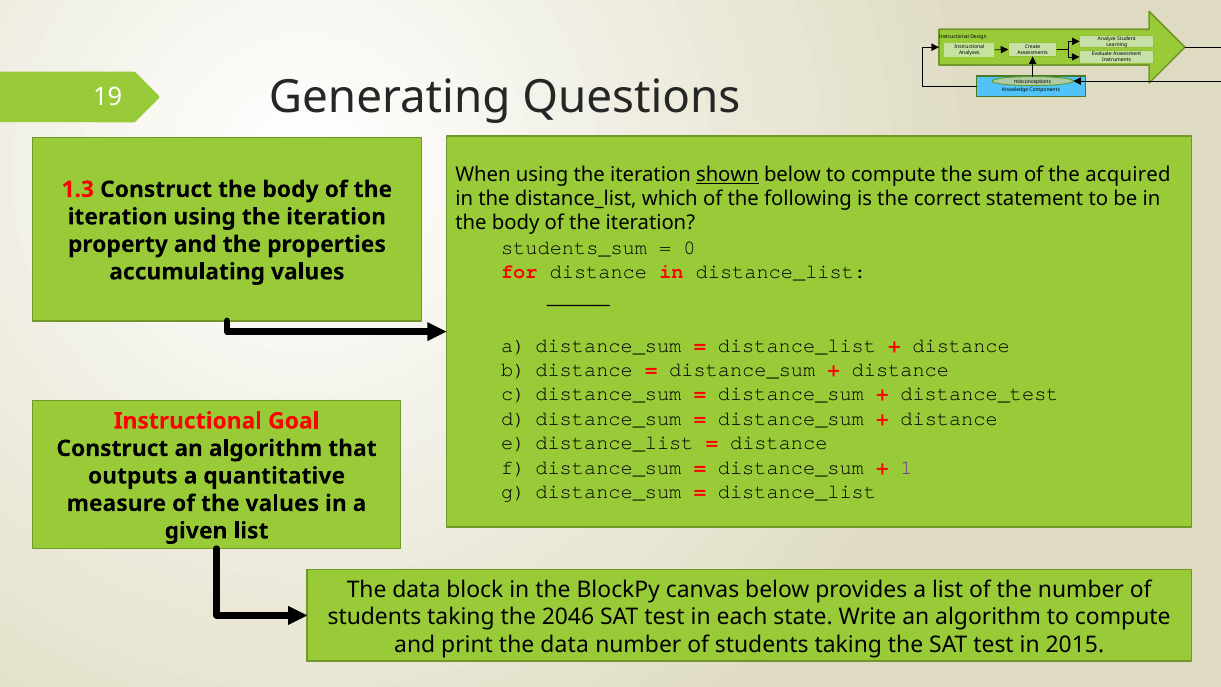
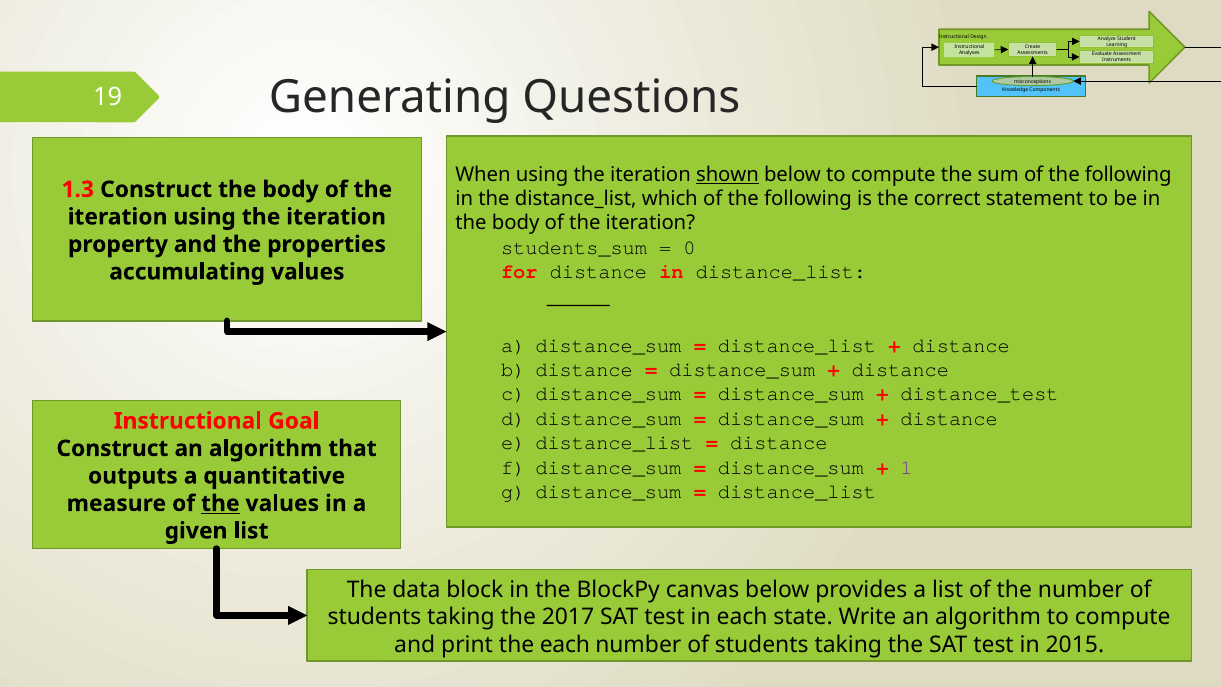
sum of the acquired: acquired -> following (1128, 174)
the underline: none -> present (220, 503)
2046: 2046 -> 2017 (568, 617)
print the data: data -> each (565, 644)
